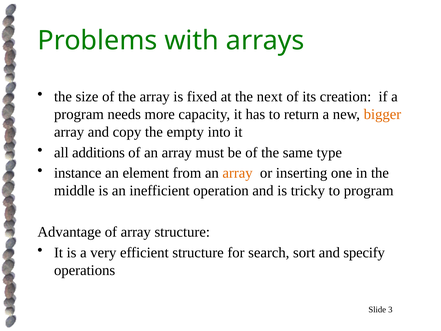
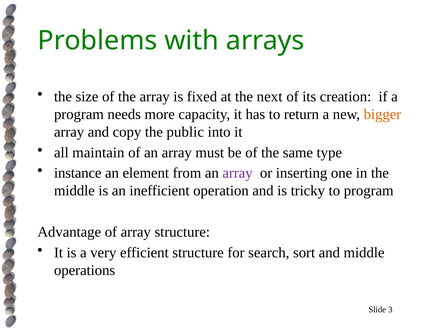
empty: empty -> public (185, 132)
additions: additions -> maintain (98, 152)
array colour: orange -> purple (238, 173)
and specify: specify -> middle (364, 252)
